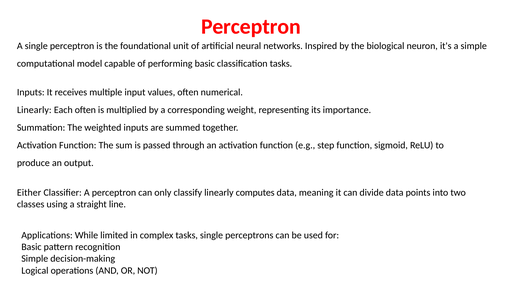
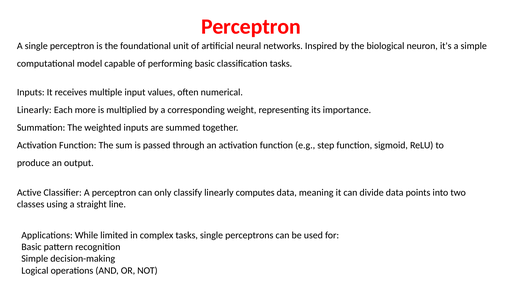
Each often: often -> more (85, 110)
Either: Either -> Active (29, 193)
